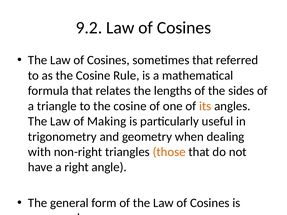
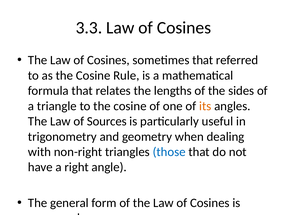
9.2: 9.2 -> 3.3 (89, 28)
Making: Making -> Sources (107, 121)
those colour: orange -> blue (169, 152)
